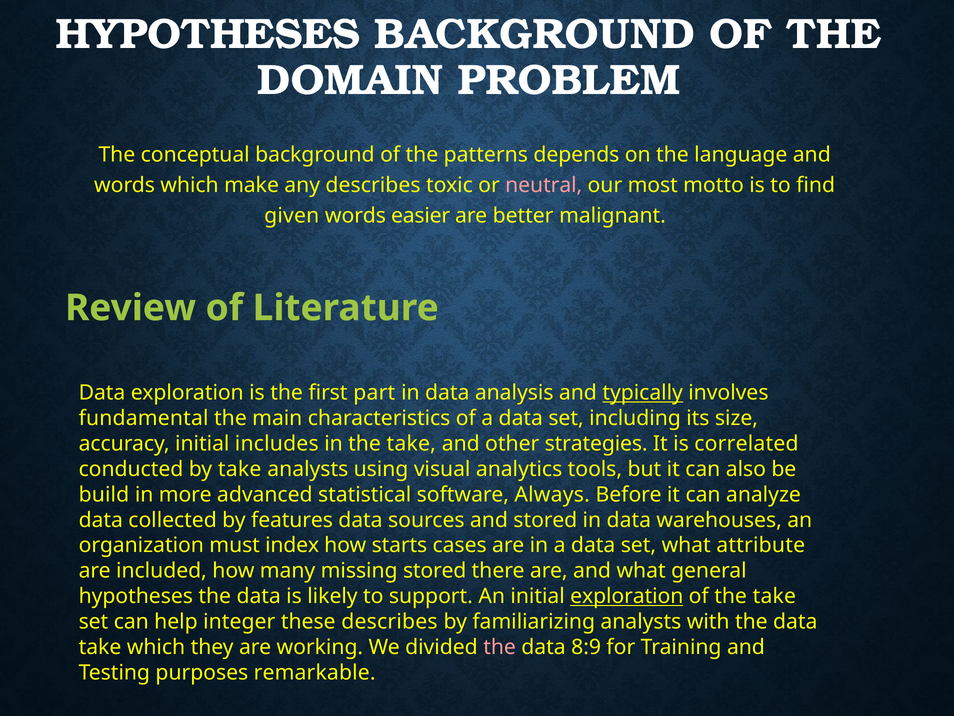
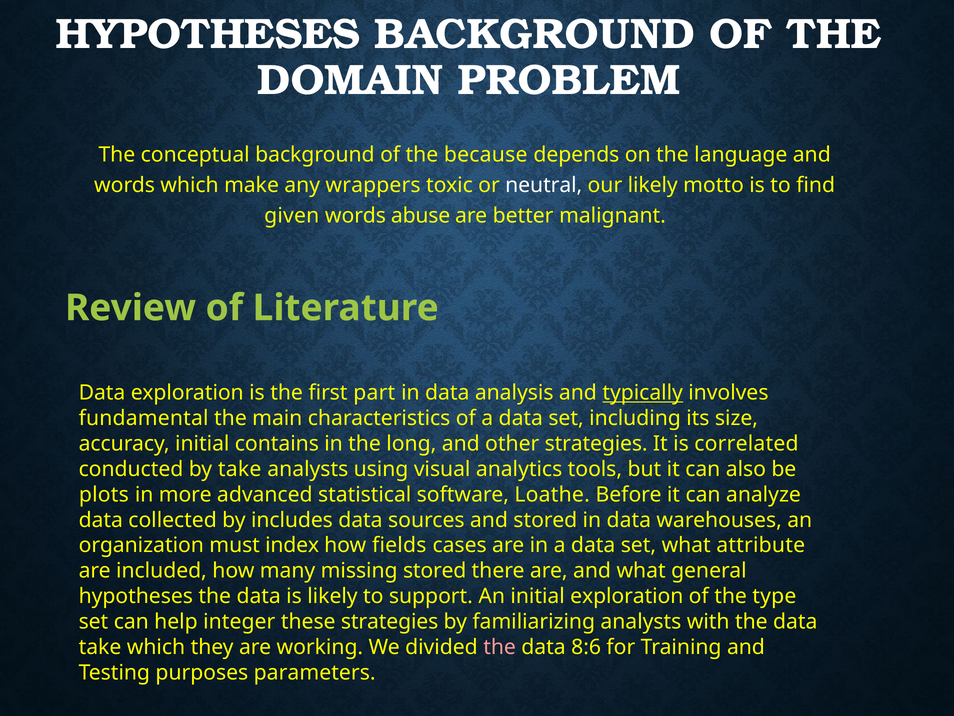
patterns: patterns -> because (486, 154)
any describes: describes -> wrappers (373, 185)
neutral colour: pink -> white (544, 185)
our most: most -> likely (653, 185)
easier: easier -> abuse (421, 215)
includes: includes -> contains (277, 443)
in the take: take -> long (411, 443)
build: build -> plots (104, 494)
Always: Always -> Loathe (552, 494)
features: features -> includes (292, 520)
starts: starts -> fields (399, 545)
exploration underline: present -> none (627, 596)
of the take: take -> type (774, 596)
these describes: describes -> strategies (390, 621)
8:9: 8:9 -> 8:6 (586, 647)
remarkable: remarkable -> parameters (315, 672)
